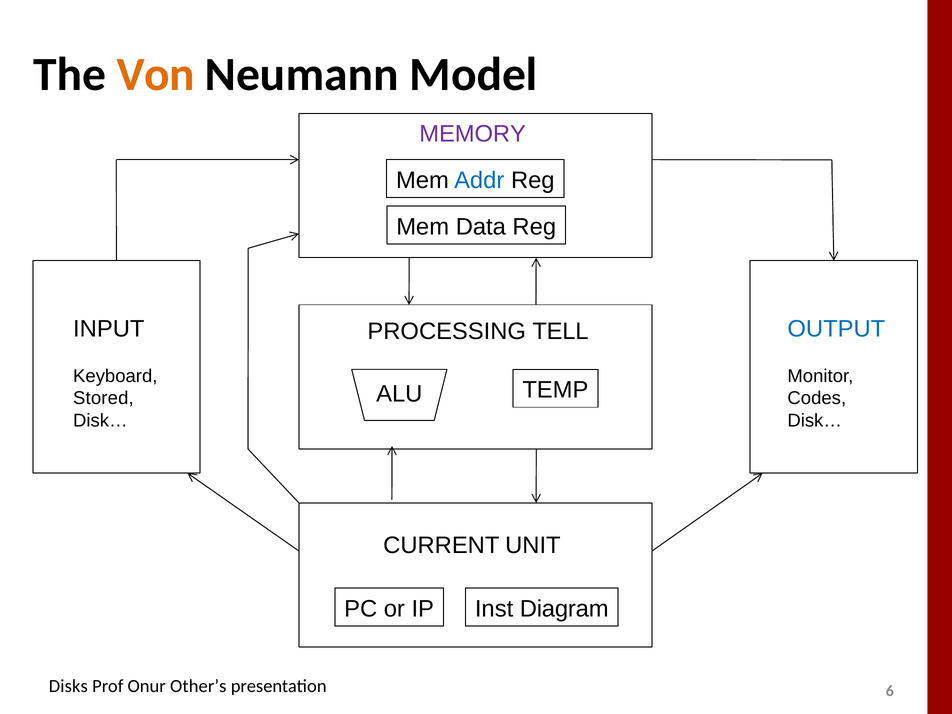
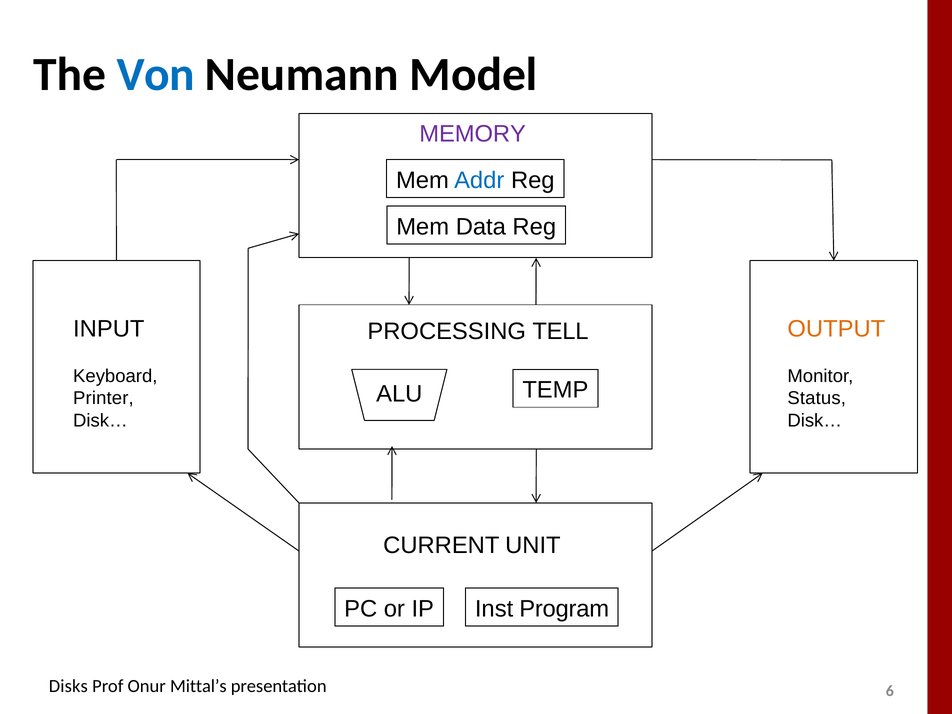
Von colour: orange -> blue (156, 75)
OUTPUT colour: blue -> orange (836, 329)
Stored: Stored -> Printer (103, 398)
Codes: Codes -> Status (817, 398)
Diagram: Diagram -> Program (564, 609)
Other’s: Other’s -> Mittal’s (198, 686)
